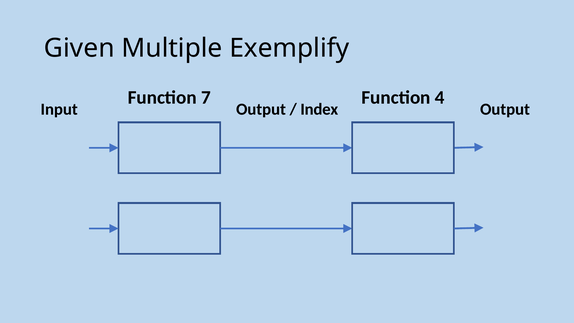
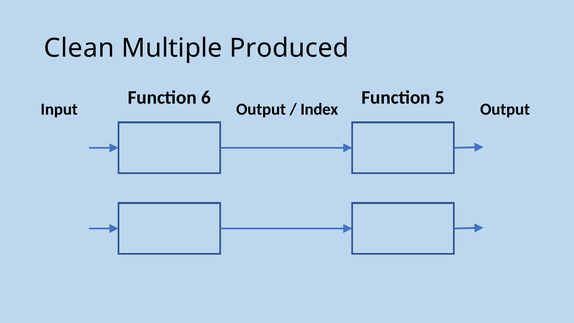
Given: Given -> Clean (79, 48)
Exemplify: Exemplify -> Produced (289, 48)
4: 4 -> 5 (440, 97)
7: 7 -> 6 (206, 98)
